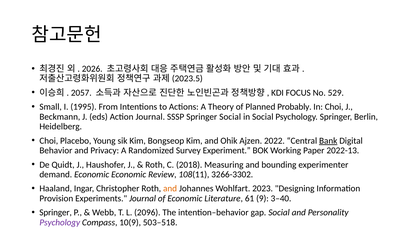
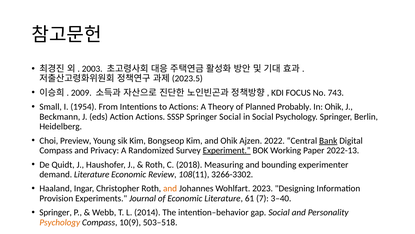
2026: 2026 -> 2003 (92, 69)
2057: 2057 -> 2009 (81, 92)
529: 529 -> 743 (336, 92)
1995: 1995 -> 1954 (84, 107)
In Choi: Choi -> Ohik (334, 107)
Action Journal: Journal -> Actions (150, 116)
Placebo: Placebo -> Preview (76, 140)
Behavior: Behavior -> Compass (56, 150)
Experiment underline: none -> present (227, 150)
demand Economic: Economic -> Literature (92, 174)
9: 9 -> 7 (262, 198)
2096: 2096 -> 2014 (147, 212)
Psychology colour: purple -> orange (60, 222)
